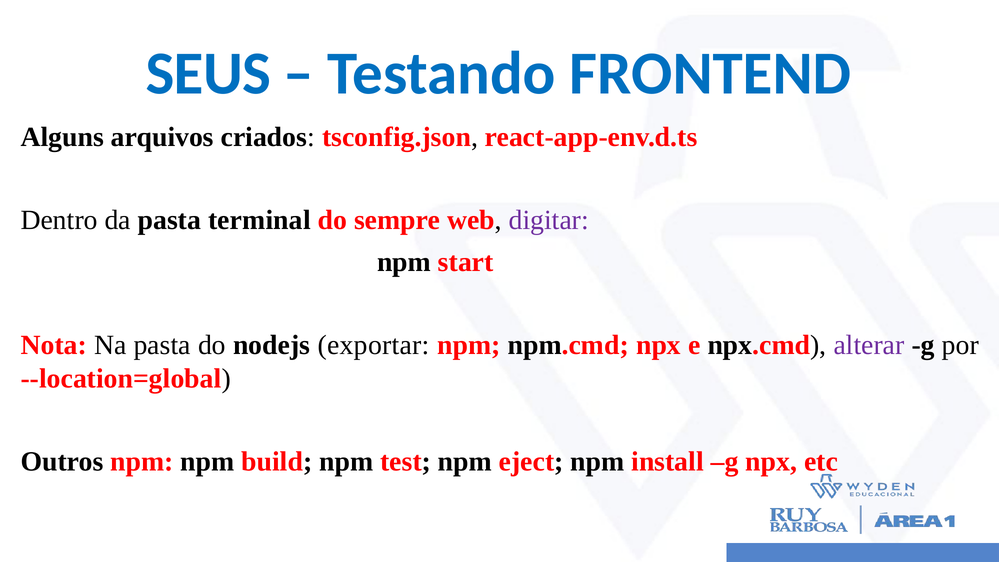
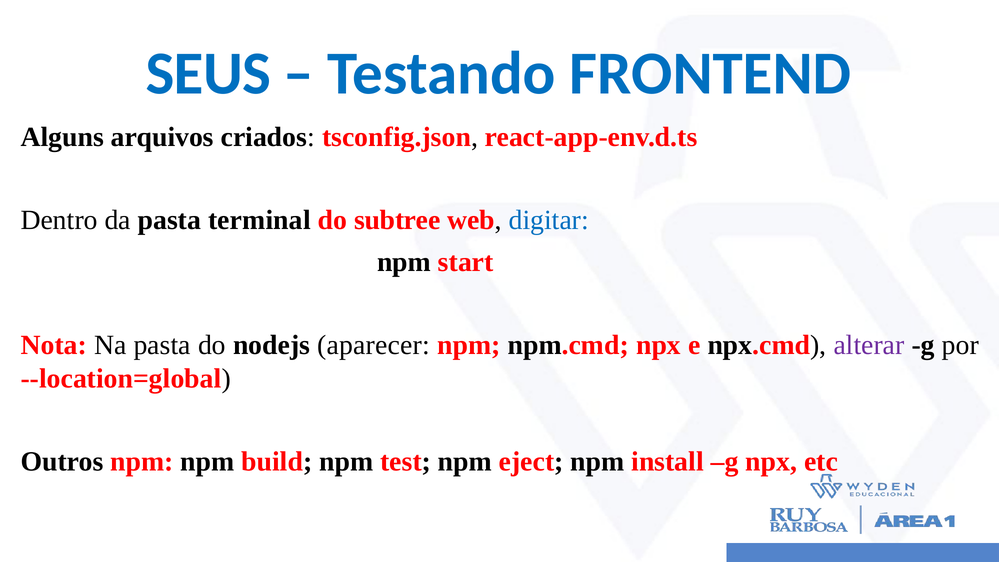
sempre: sempre -> subtree (397, 220)
digitar colour: purple -> blue (549, 220)
exportar: exportar -> aparecer (374, 345)
